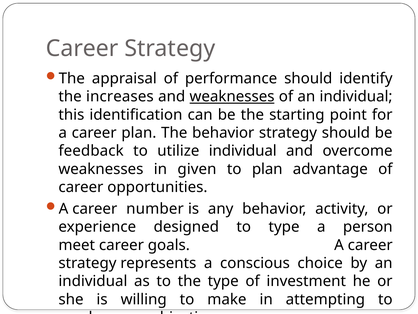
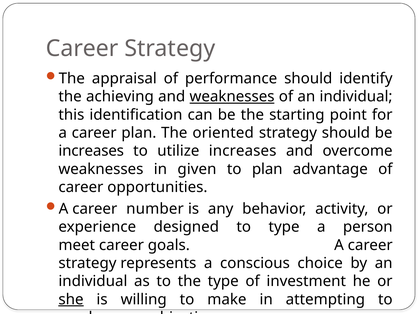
increases: increases -> achieving (120, 96)
The behavior: behavior -> oriented (223, 133)
feedback: feedback -> increases (91, 151)
utilize individual: individual -> increases (243, 151)
she underline: none -> present (71, 299)
